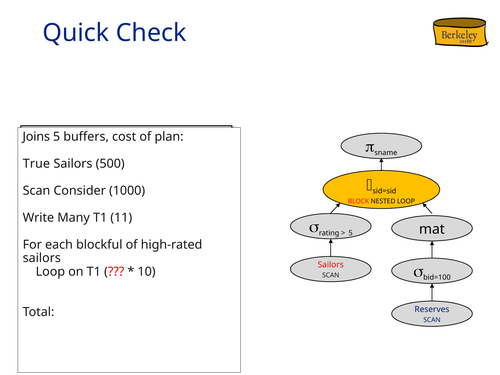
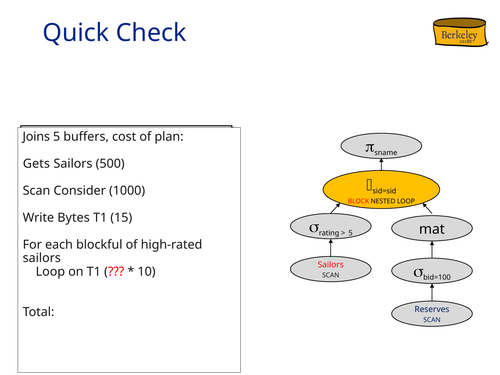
True: True -> Gets (36, 164)
Many: Many -> Bytes (74, 218)
11: 11 -> 15 (121, 218)
